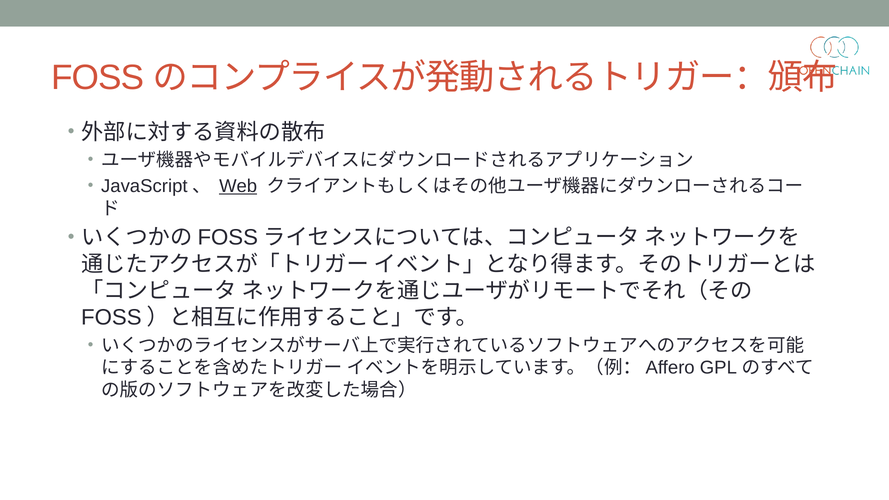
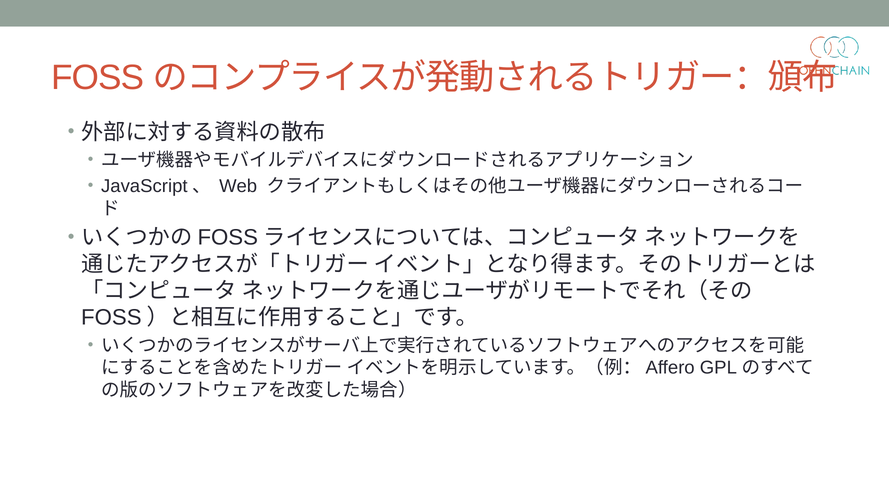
Web underline: present -> none (238, 186)
